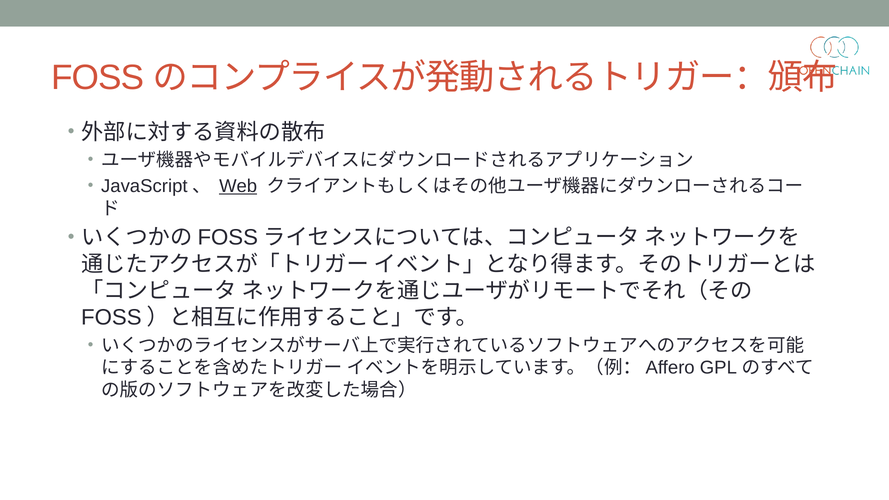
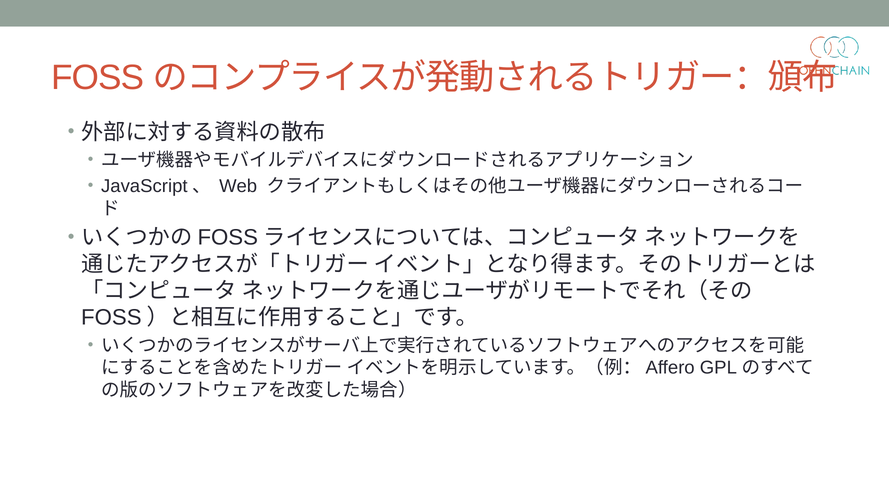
Web underline: present -> none (238, 186)
